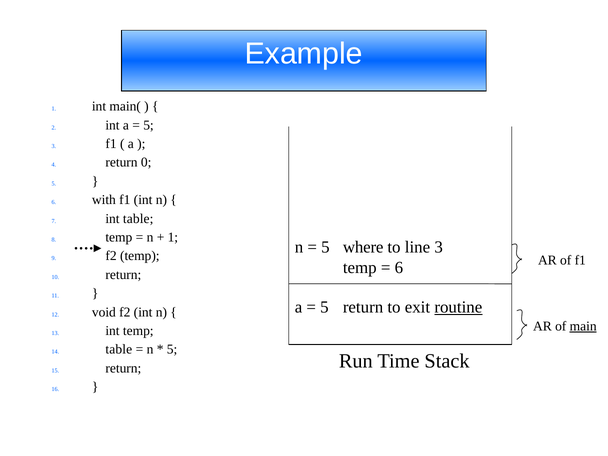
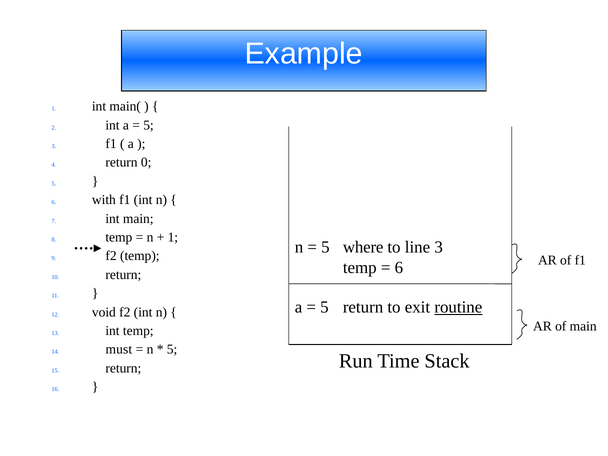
int table: table -> main (138, 219)
main underline: present -> none (583, 326)
table: table -> must (119, 349)
